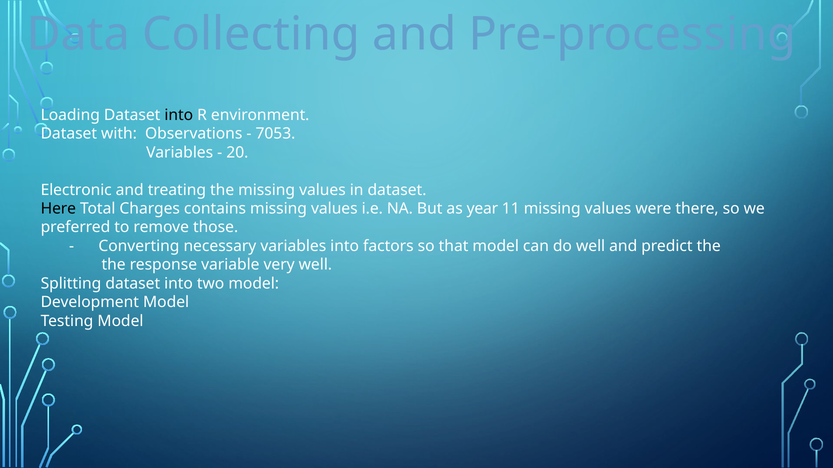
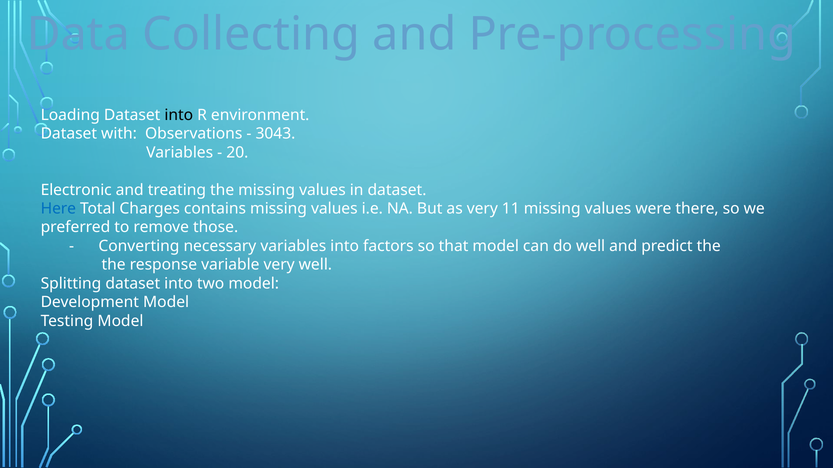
7053: 7053 -> 3043 (275, 134)
Here colour: black -> blue (58, 209)
as year: year -> very (482, 209)
